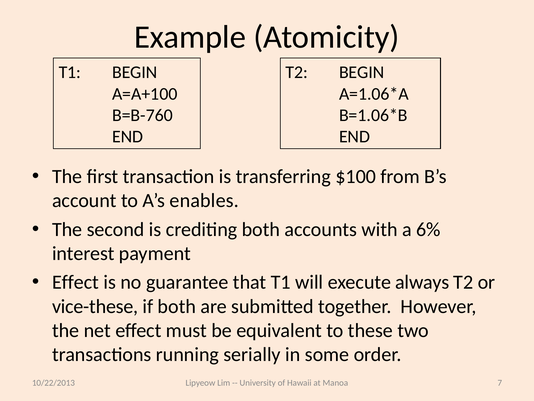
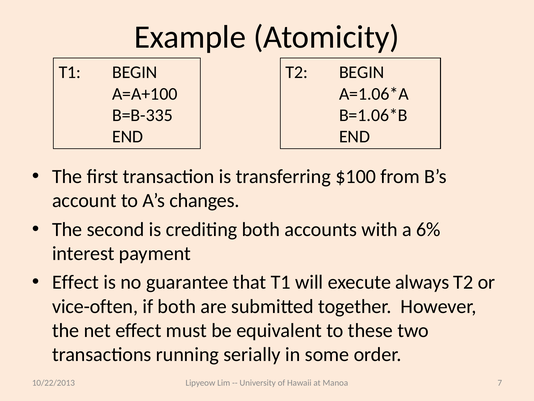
B=B-760: B=B-760 -> B=B-335 (142, 115)
enables: enables -> changes (204, 200)
vice-these: vice-these -> vice-often (95, 306)
